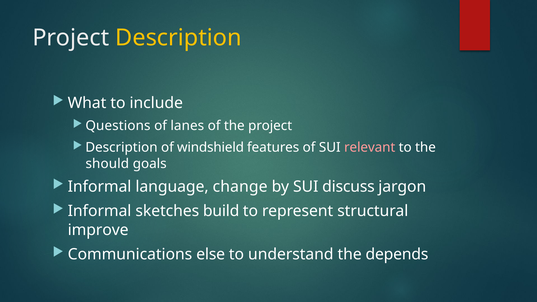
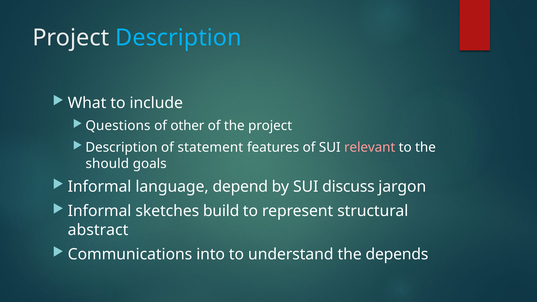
Description colour: yellow -> light blue (178, 38)
lanes: lanes -> other (187, 126)
windshield: windshield -> statement (210, 148)
change: change -> depend (240, 187)
improve: improve -> abstract (98, 230)
else: else -> into (211, 254)
